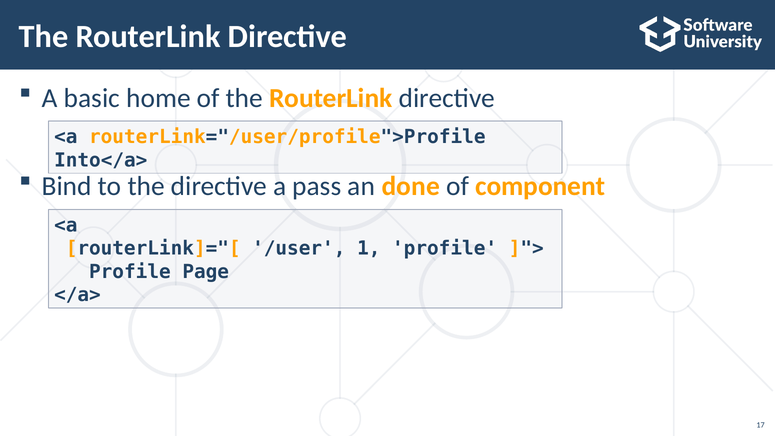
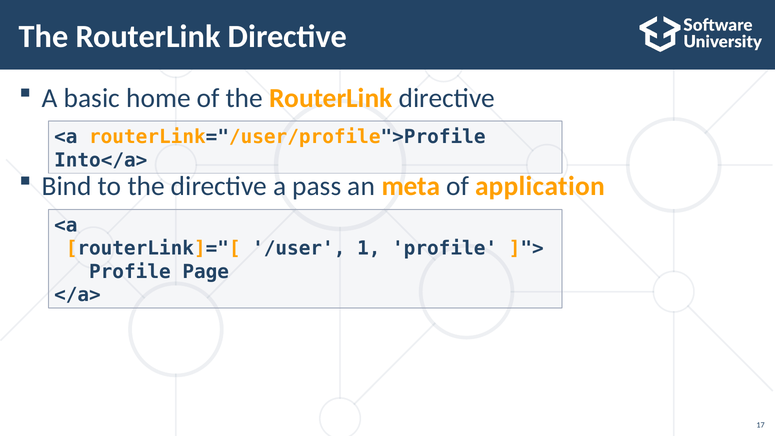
done: done -> meta (411, 186)
component: component -> application (540, 186)
